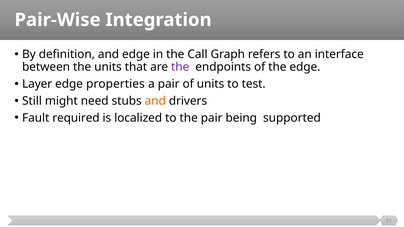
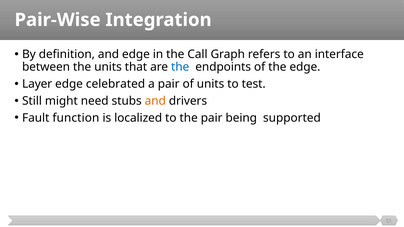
the colour: purple -> blue (180, 67)
properties: properties -> celebrated (116, 84)
required: required -> function (76, 118)
